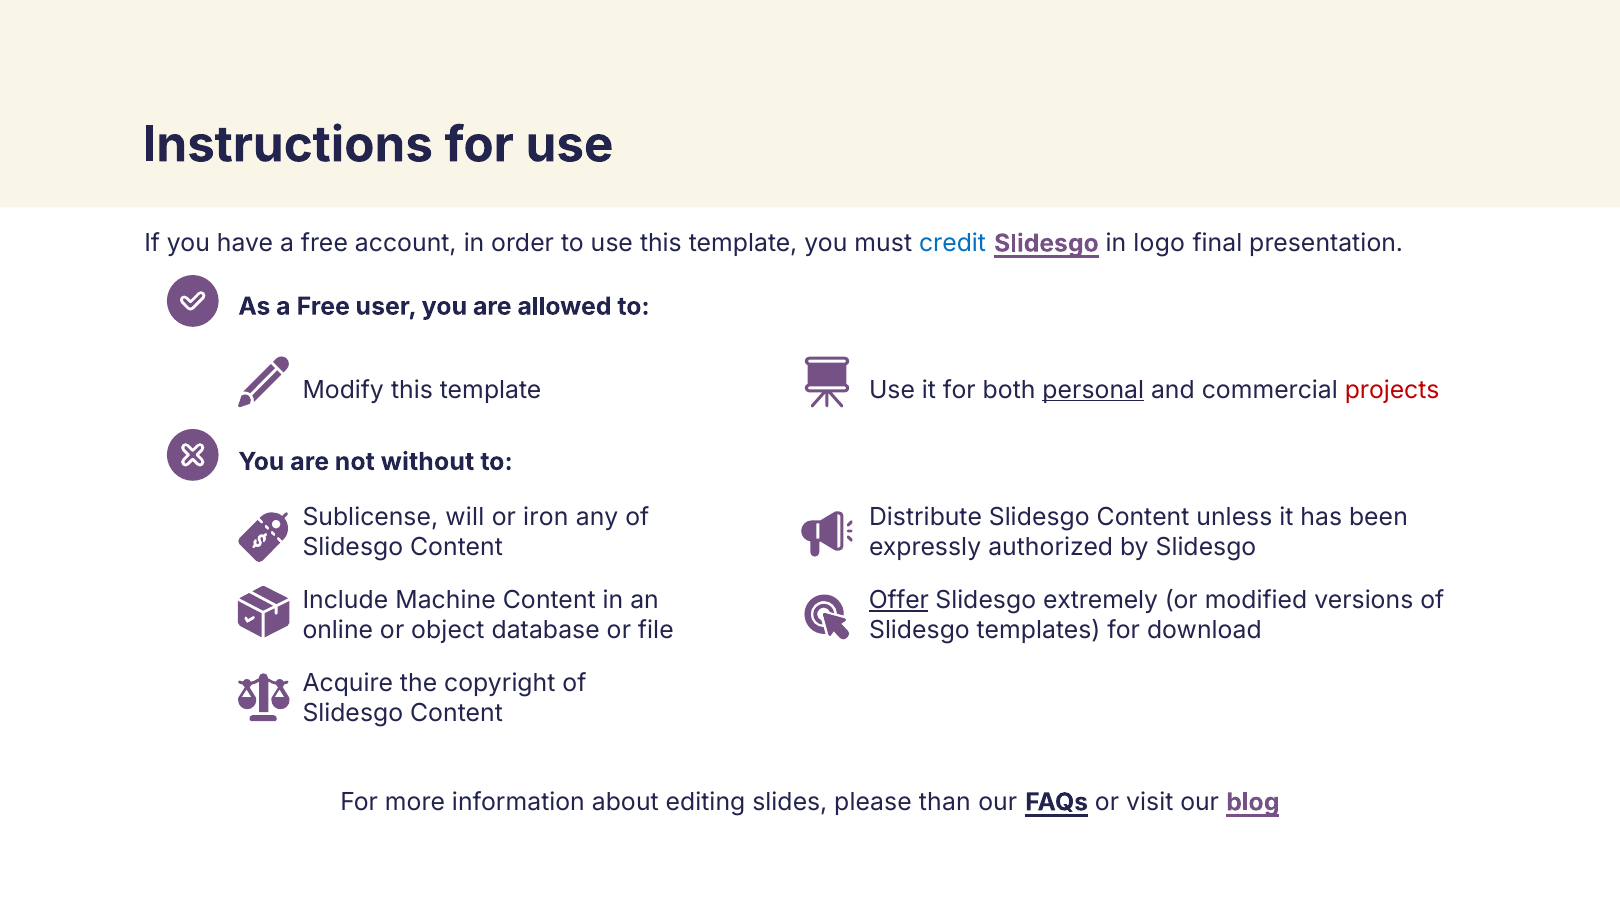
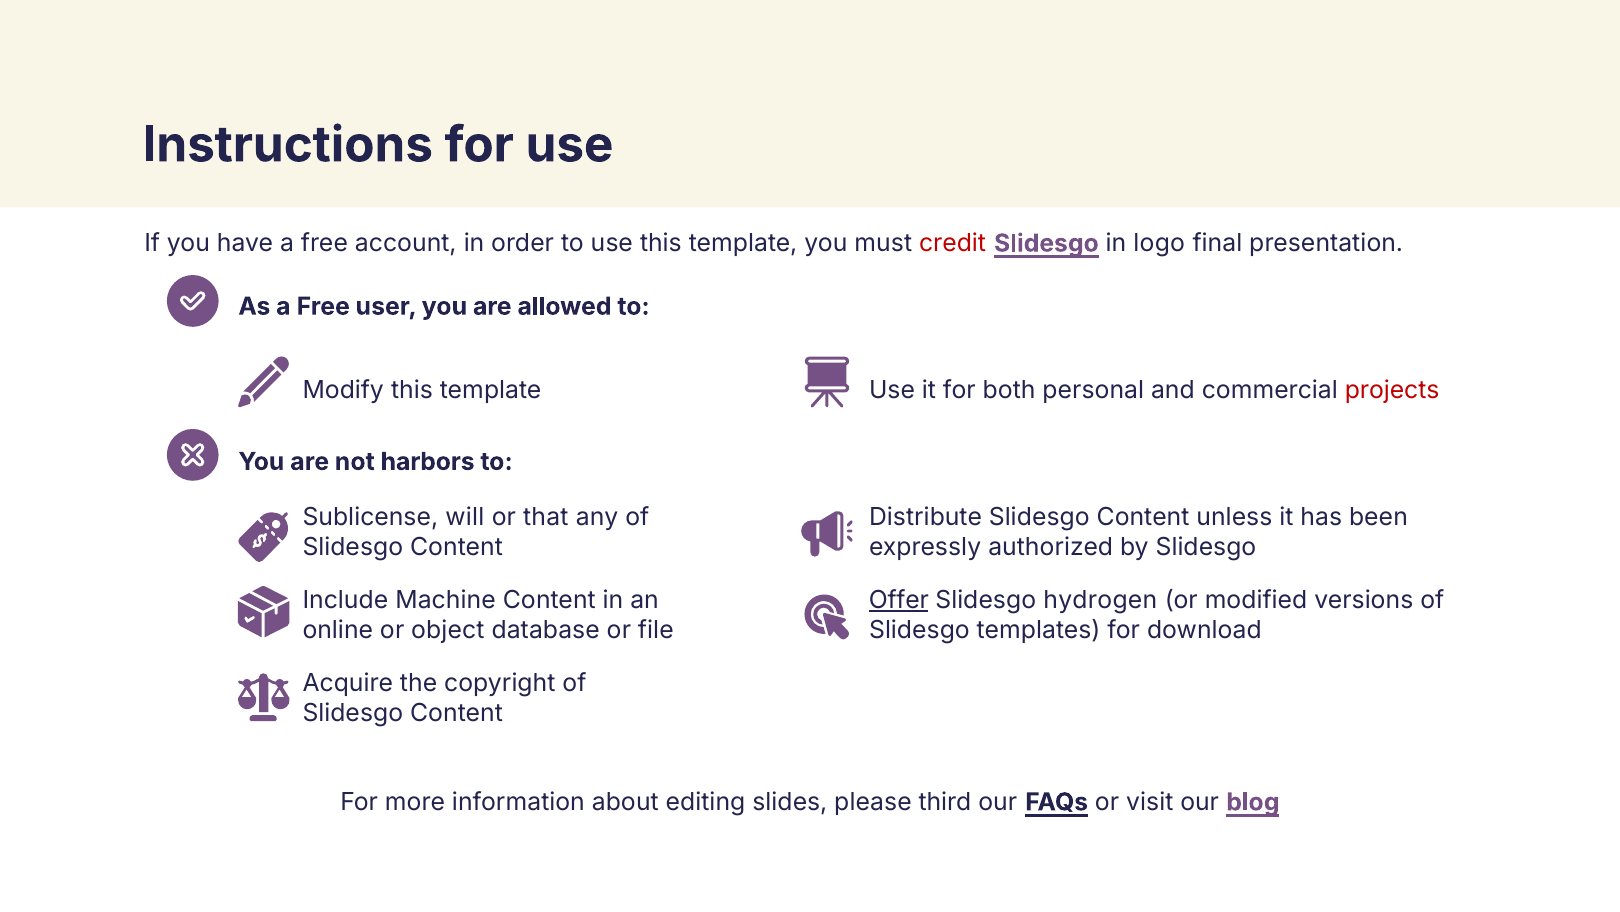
credit colour: blue -> red (953, 243)
personal underline: present -> none (1093, 390)
without: without -> harbors (428, 461)
iron: iron -> that (546, 517)
extremely: extremely -> hydrogen (1100, 600)
than: than -> third (945, 802)
